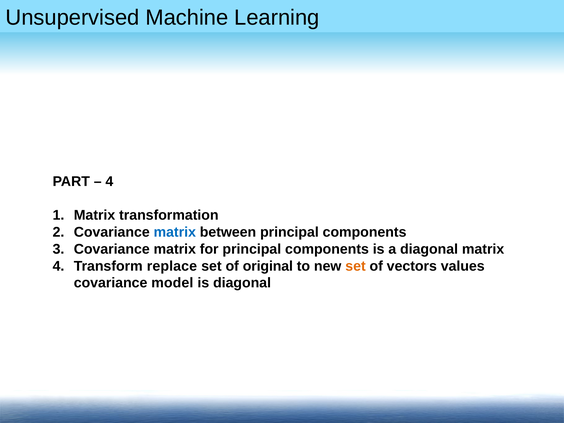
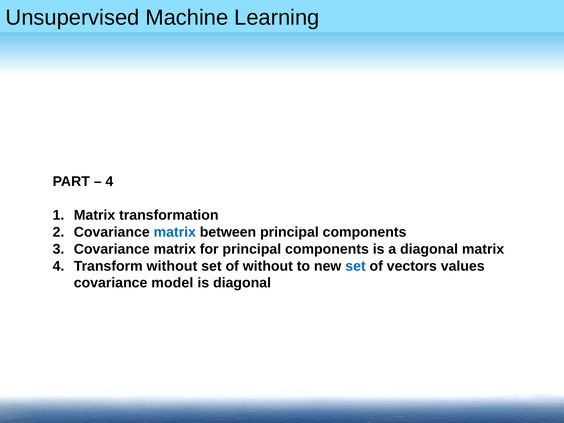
Transform replace: replace -> without (172, 266)
of original: original -> without (268, 266)
set colour: orange -> blue (356, 266)
